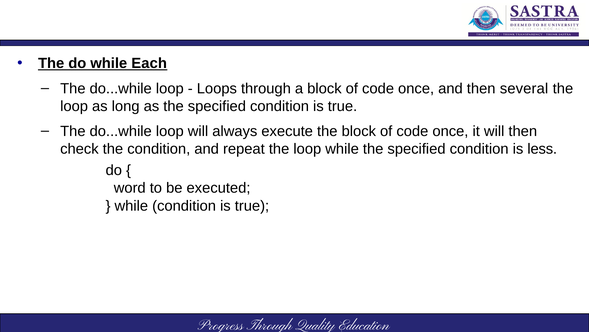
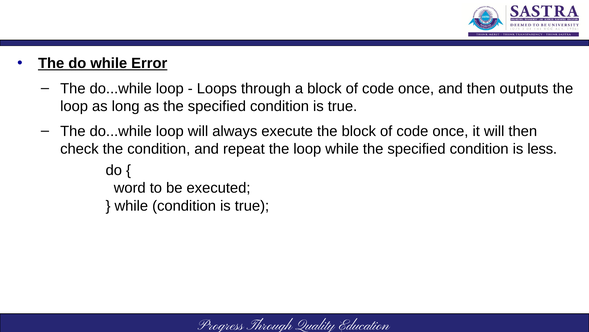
Each: Each -> Error (149, 63)
several: several -> outputs (524, 88)
